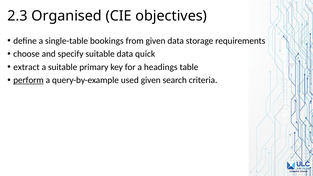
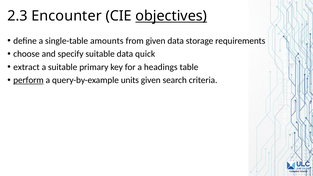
Organised: Organised -> Encounter (67, 16)
objectives underline: none -> present (171, 16)
bookings: bookings -> amounts (107, 41)
used: used -> units (130, 80)
